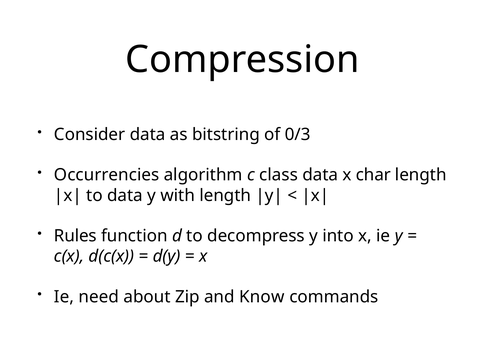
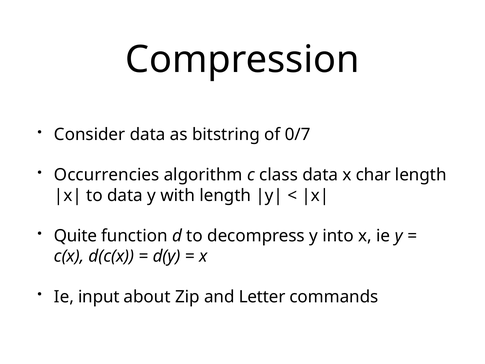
0/3: 0/3 -> 0/7 (298, 135)
Rules: Rules -> Quite (75, 236)
need: need -> input (99, 297)
Know: Know -> Letter (262, 297)
